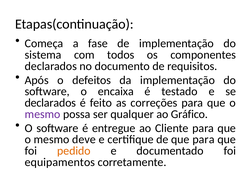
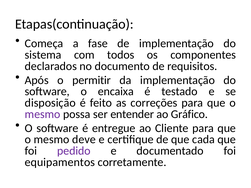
defeitos: defeitos -> permitir (92, 80)
declarados: declarados -> disposição (50, 103)
qualquer: qualquer -> entender (132, 114)
que para: para -> cada (204, 140)
pedido colour: orange -> purple (74, 151)
